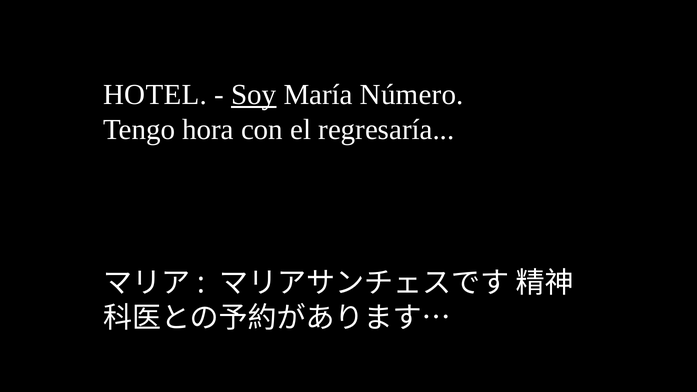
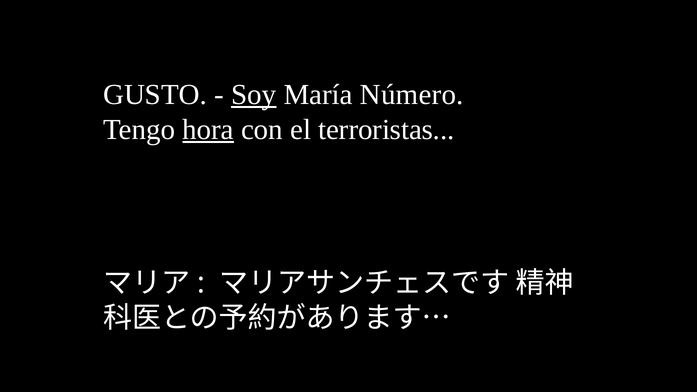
HOTEL: HOTEL -> GUSTO (155, 95)
hora underline: none -> present (208, 129)
regresaría: regresaría -> terroristas (386, 129)
